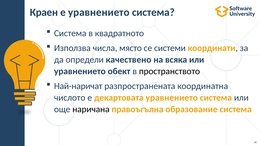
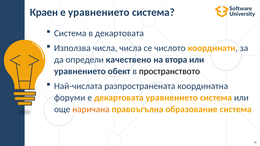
в квадратното: квадратното -> декартовата (119, 33)
числа място: място -> числа (130, 48)
системи: системи -> числото (170, 48)
всяка: всяка -> втора (176, 60)
Най-наричат: Най-наричат -> Най-числата (78, 86)
числото: числото -> форуми (70, 98)
наричана colour: black -> orange (91, 109)
